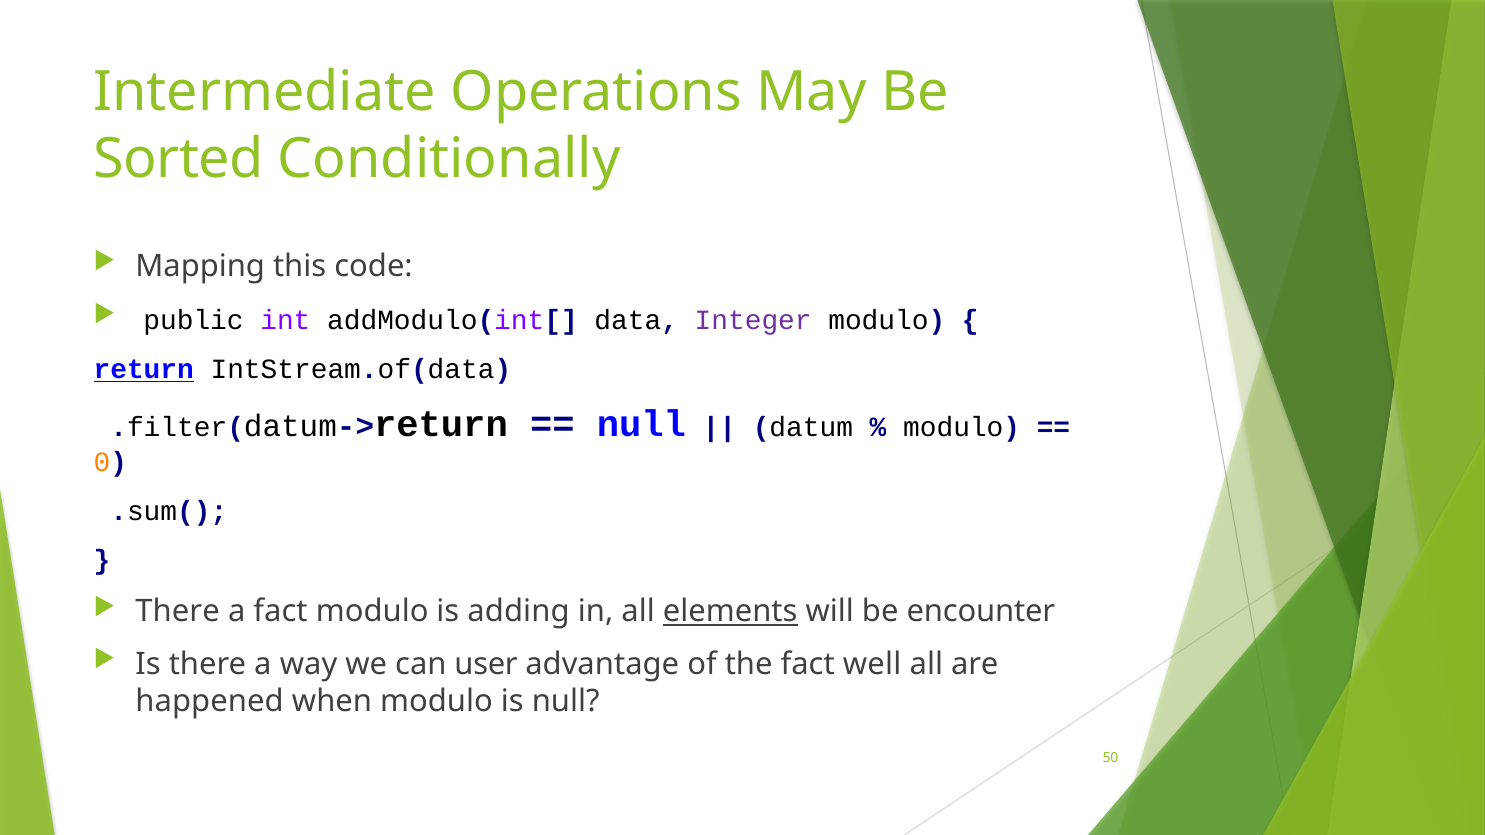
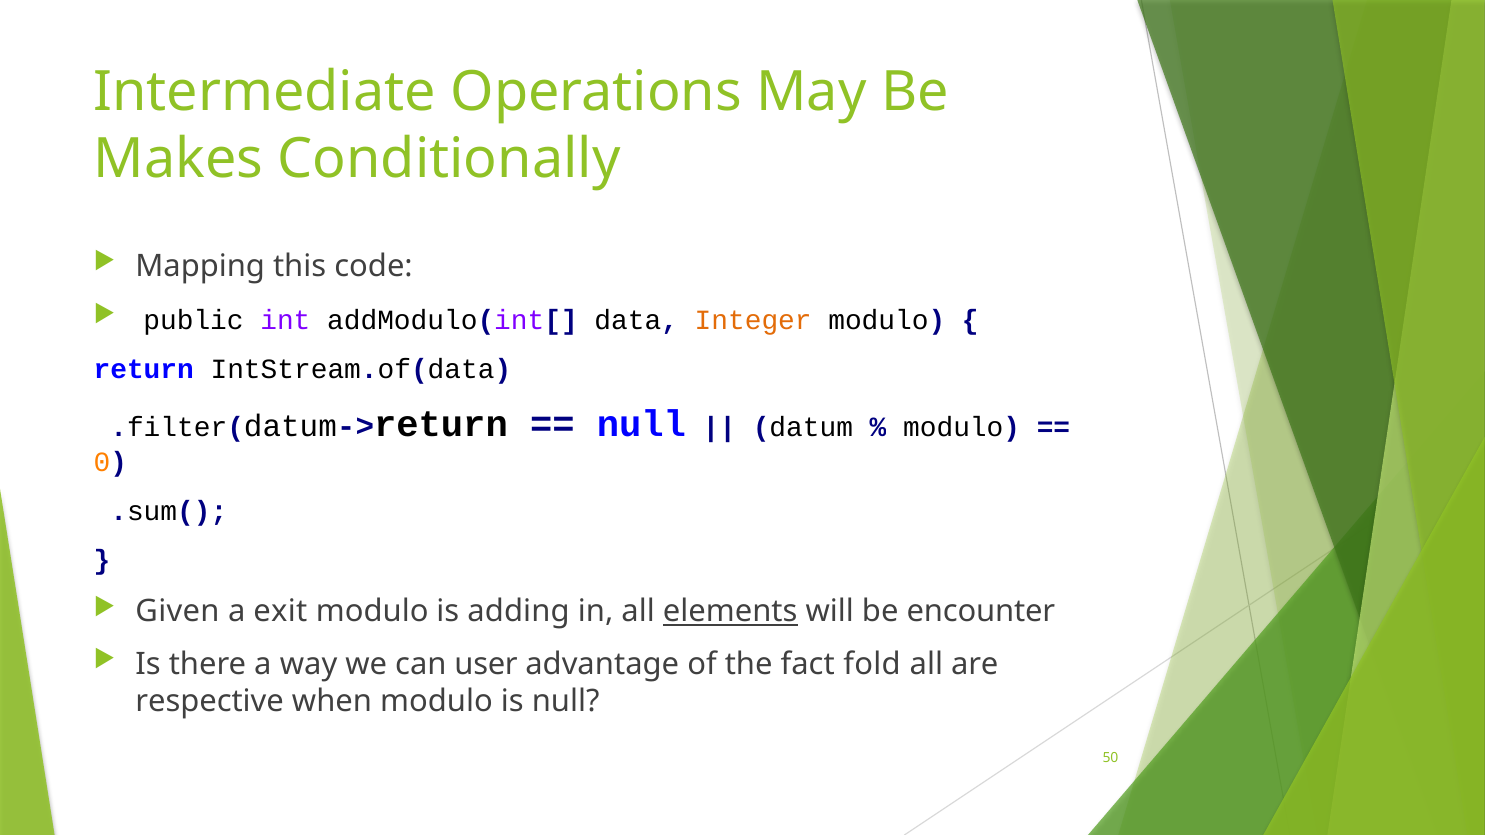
Sorted: Sorted -> Makes (178, 159)
Integer colour: purple -> orange (753, 320)
return underline: present -> none (144, 370)
There: There -> Given (178, 612)
a fact: fact -> exit (280, 612)
well: well -> fold (872, 664)
happened: happened -> respective (210, 702)
